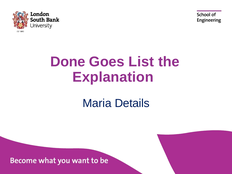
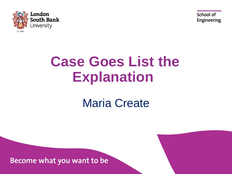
Done: Done -> Case (68, 62)
Details: Details -> Create (132, 103)
